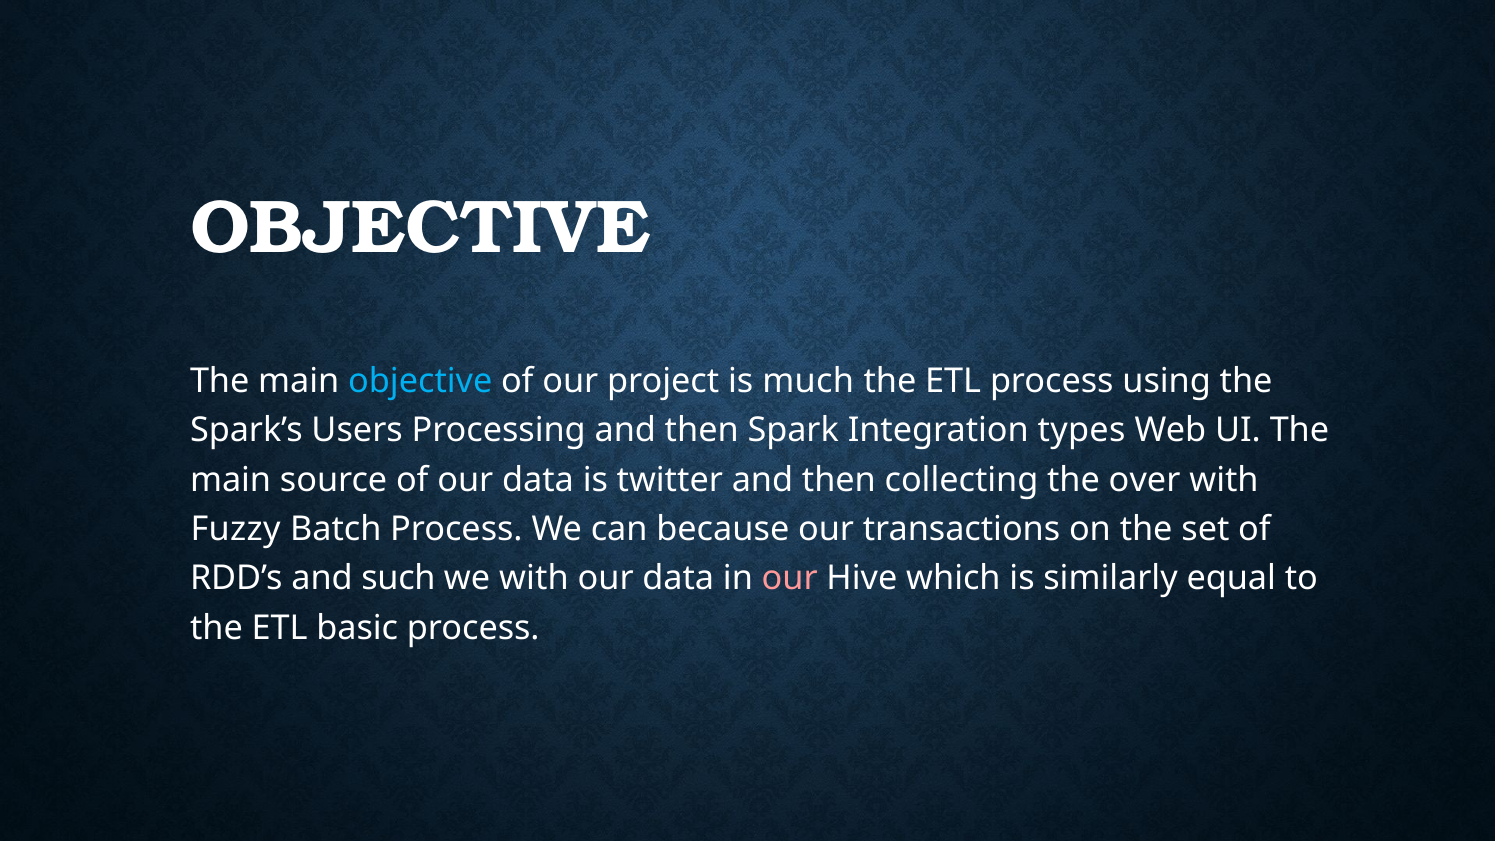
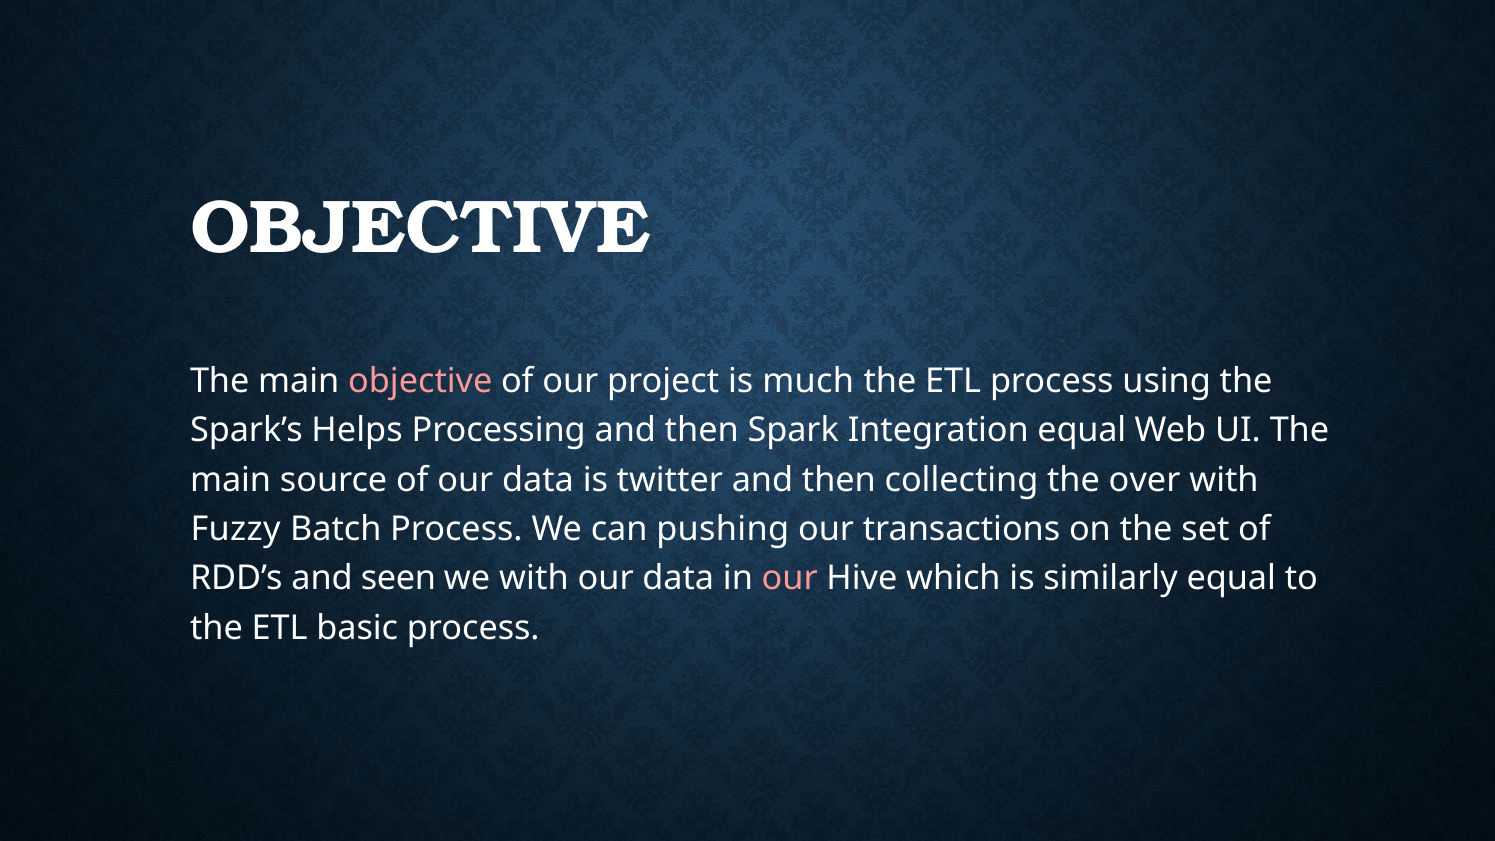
objective colour: light blue -> pink (420, 381)
Users: Users -> Helps (357, 431)
Integration types: types -> equal (1082, 431)
because: because -> pushing (723, 529)
such: such -> seen (399, 579)
